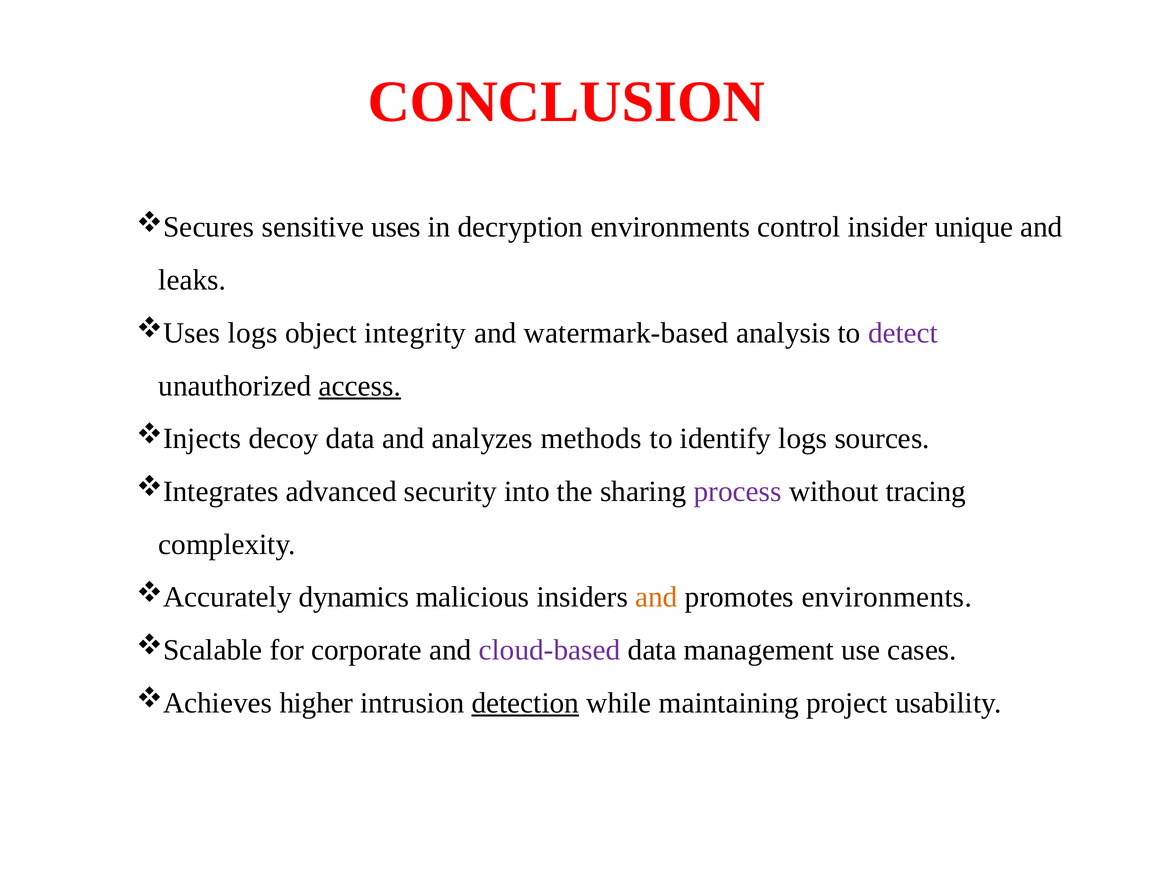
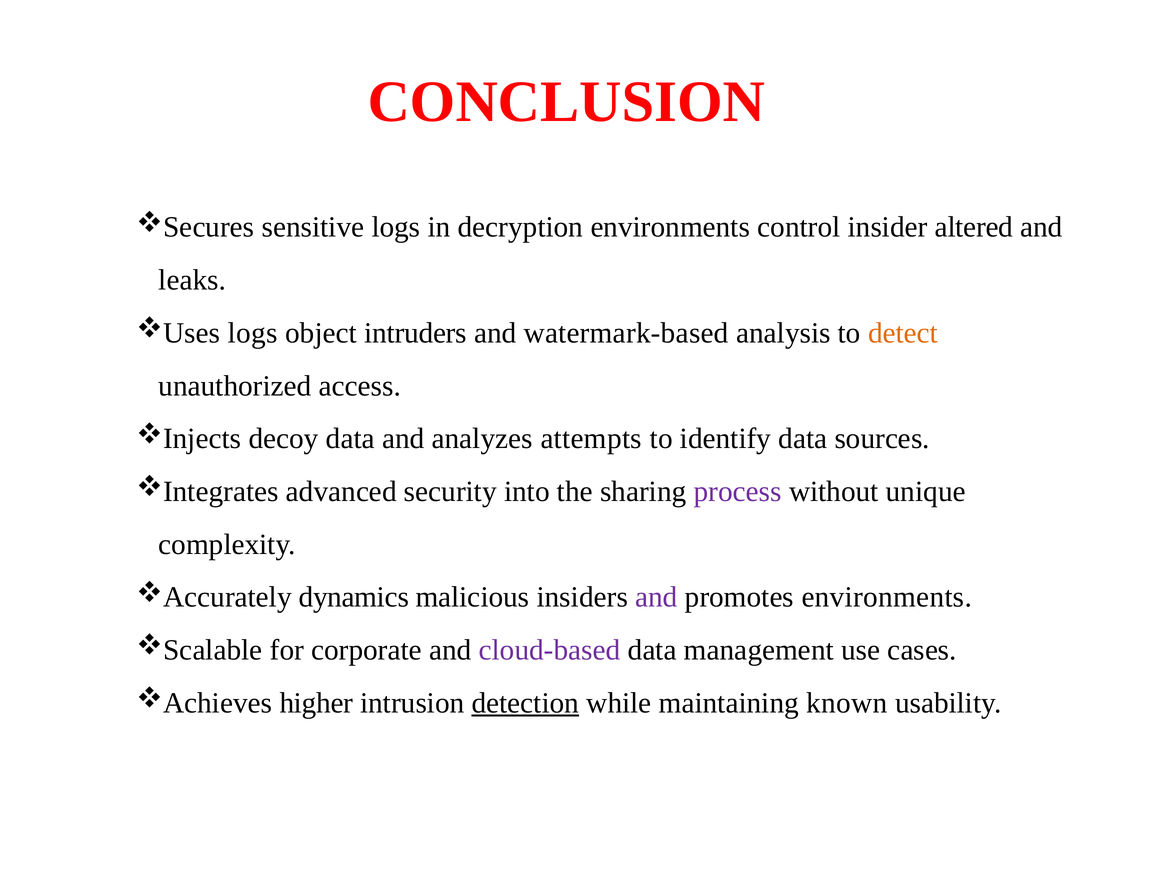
sensitive uses: uses -> logs (396, 227)
unique: unique -> altered (974, 227)
integrity: integrity -> intruders (416, 333)
detect colour: purple -> orange (903, 333)
access underline: present -> none (360, 386)
methods: methods -> attempts (591, 438)
identify logs: logs -> data (803, 438)
tracing: tracing -> unique (926, 491)
and colour: orange -> purple (656, 597)
project: project -> known (847, 703)
